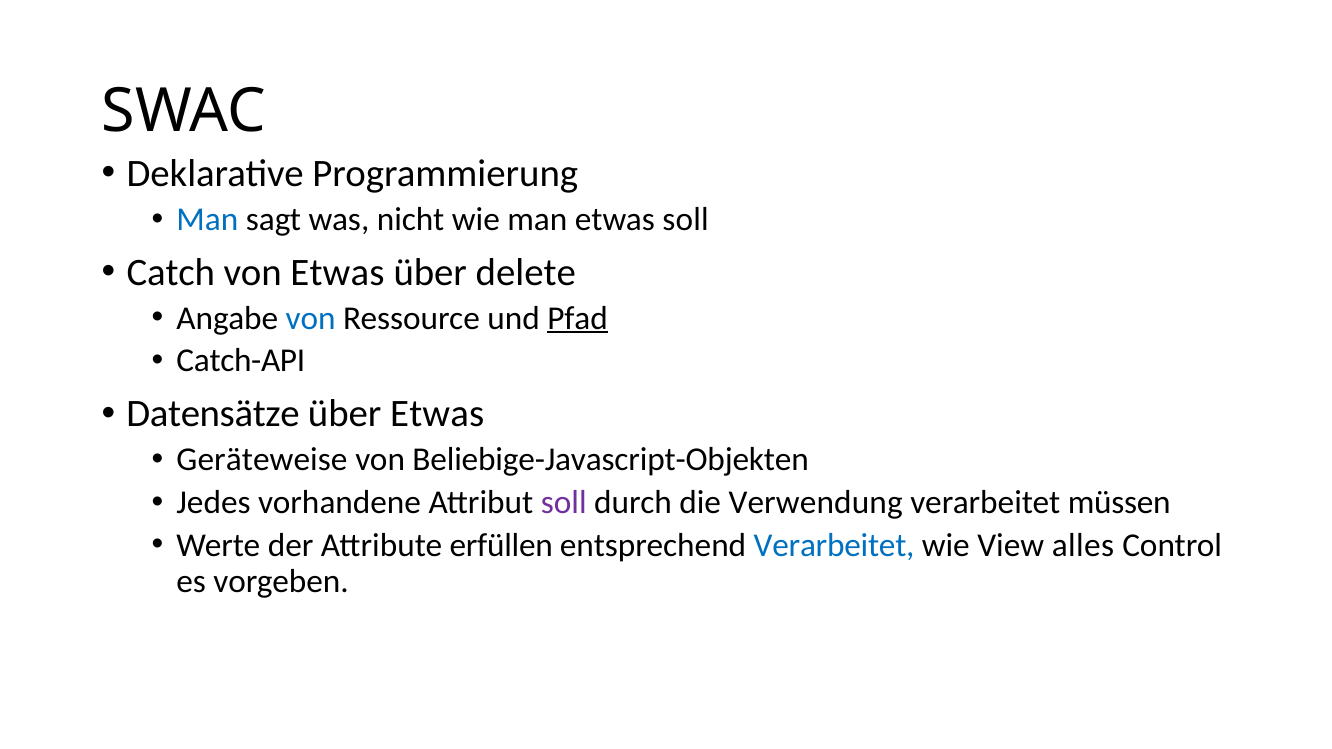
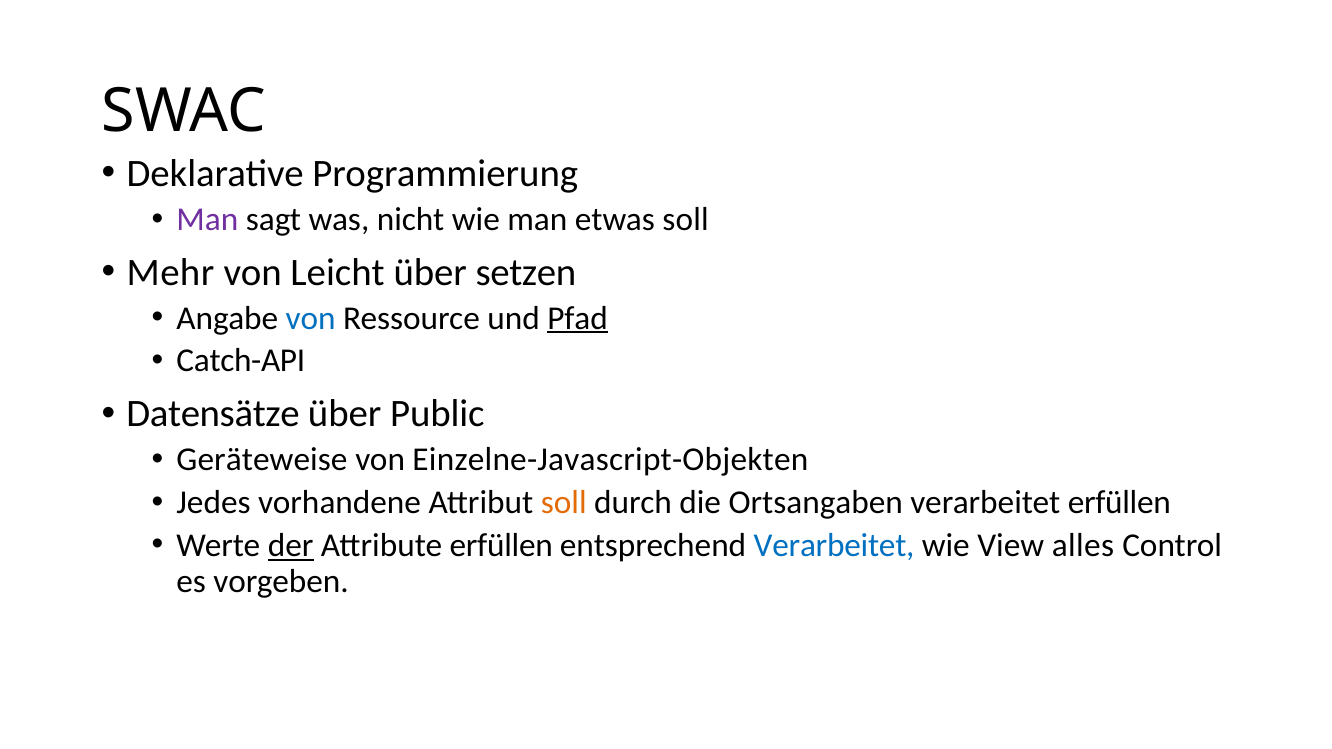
Man colour: blue -> purple (207, 220)
Catch: Catch -> Mehr (171, 272)
von Etwas: Etwas -> Leicht (338, 272)
delete: delete -> setzen (526, 272)
über Etwas: Etwas -> Public (437, 414)
Beliebige-Javascript-Objekten: Beliebige-Javascript-Objekten -> Einzelne-Javascript-Objekten (610, 460)
soll colour: purple -> orange (564, 503)
Verwendung: Verwendung -> Ortsangaben (816, 503)
verarbeitet müssen: müssen -> erfüllen (1119, 503)
der underline: none -> present (291, 545)
